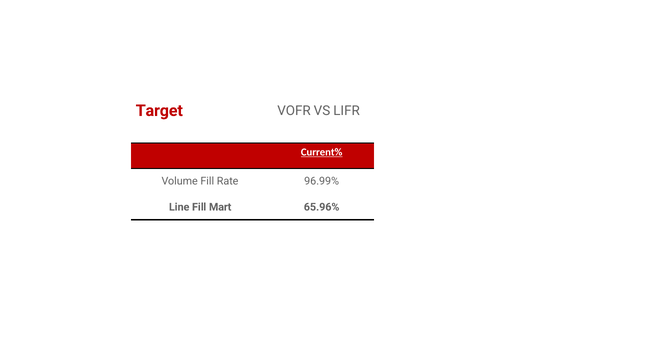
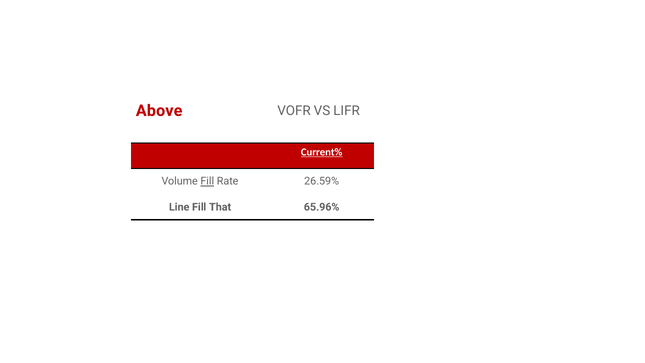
Target: Target -> Above (159, 111)
Fill underline: none -> present (207, 181)
96.99%: 96.99% -> 26.59% (322, 181)
Mart: Mart -> That (220, 207)
